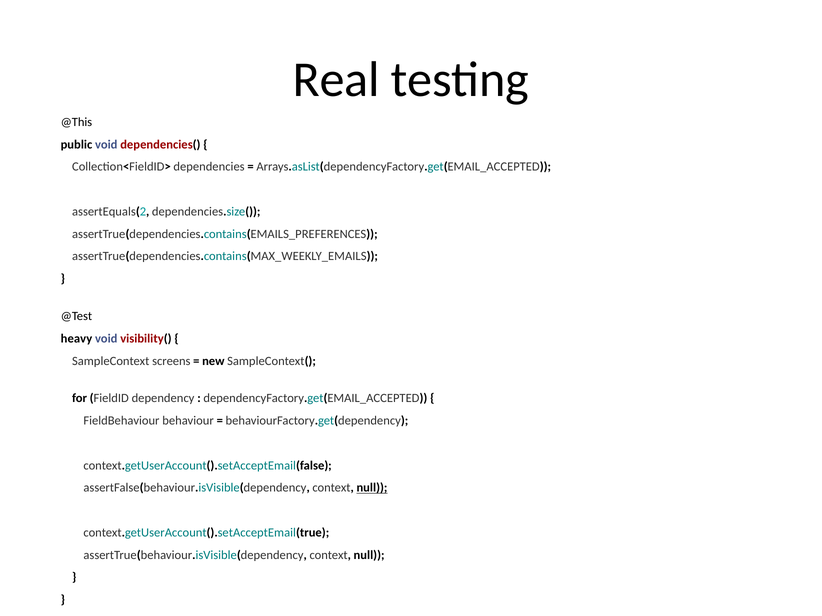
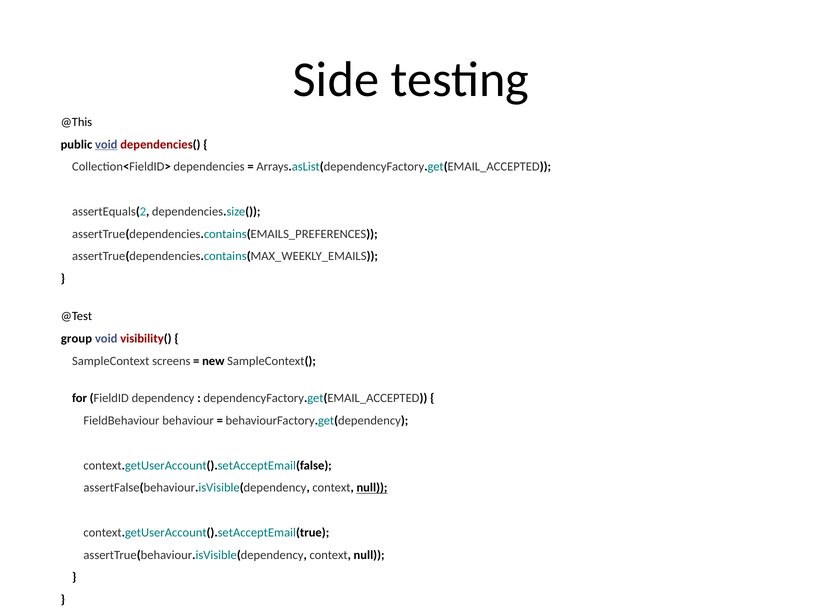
Real: Real -> Side (336, 80)
void underline: none -> present (106, 145)
heavy: heavy -> group (76, 339)
